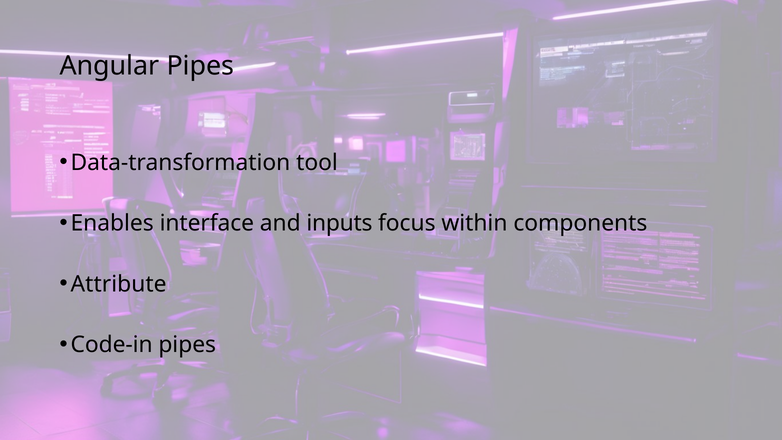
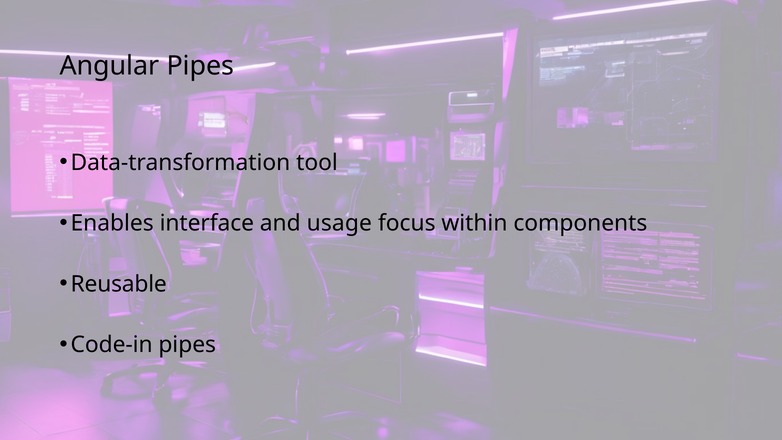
inputs: inputs -> usage (339, 223)
Attribute: Attribute -> Reusable (119, 284)
